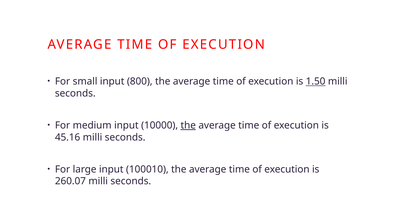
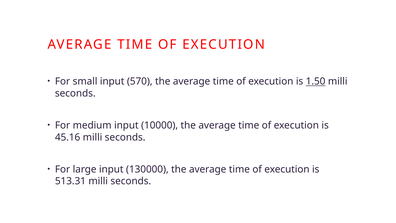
800: 800 -> 570 (140, 81)
the underline: present -> none (188, 125)
100010: 100010 -> 130000 (147, 169)
260.07: 260.07 -> 513.31 (70, 181)
